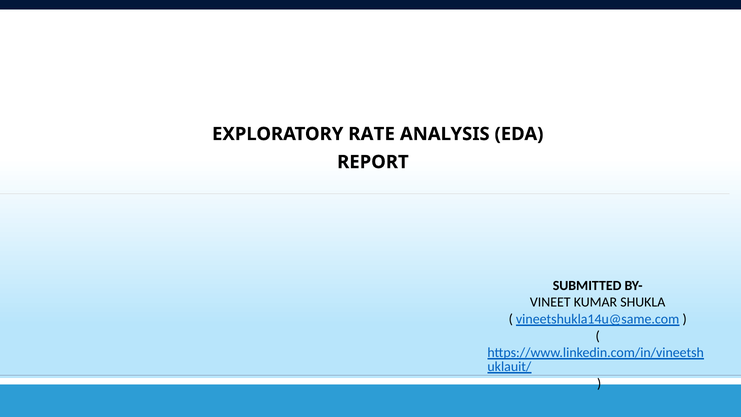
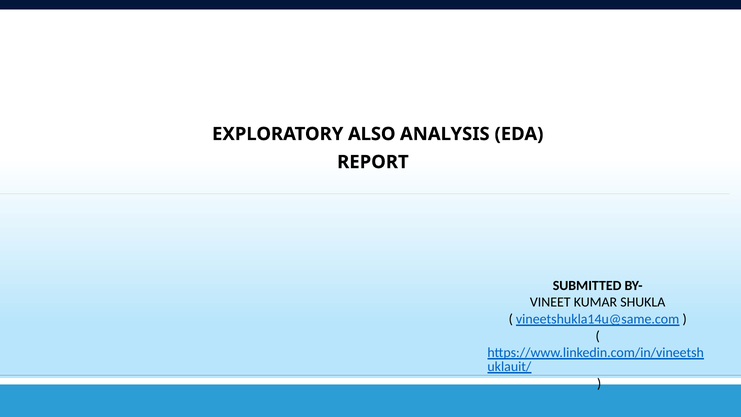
RATE: RATE -> ALSO (372, 134)
